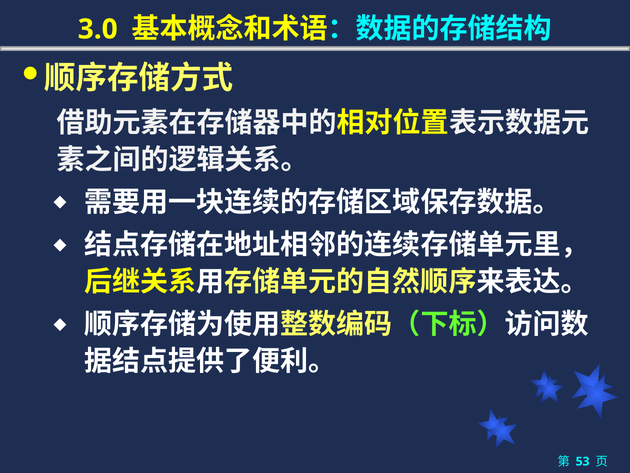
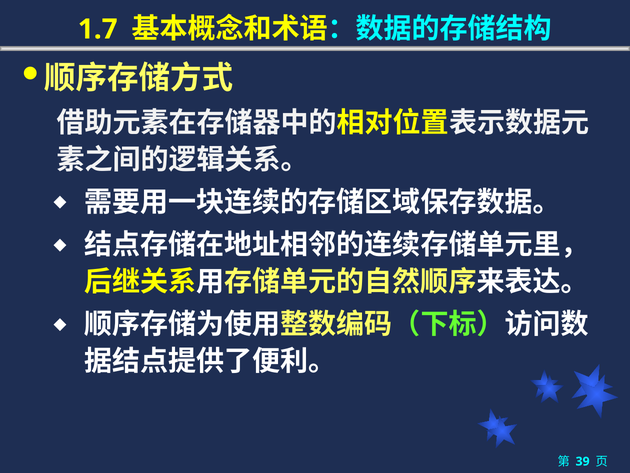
3.0: 3.0 -> 1.7 (98, 29)
53: 53 -> 39 (583, 461)
